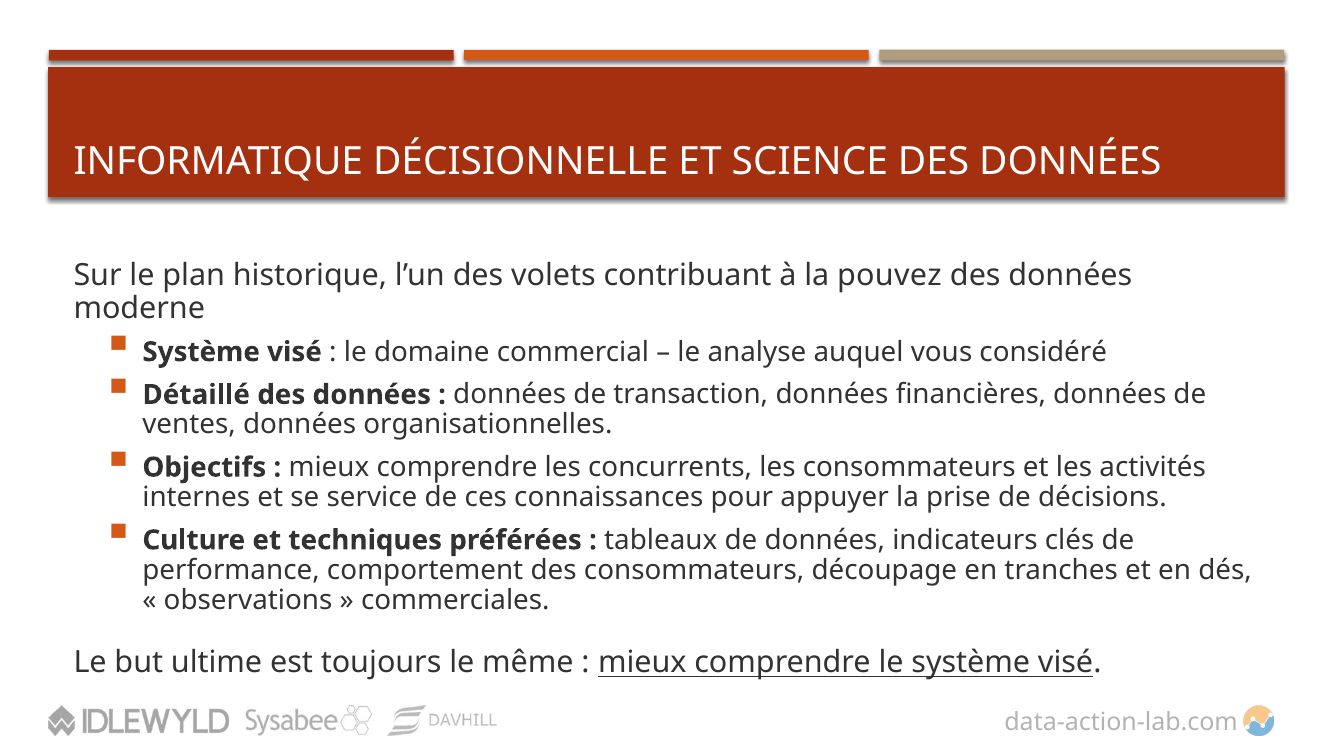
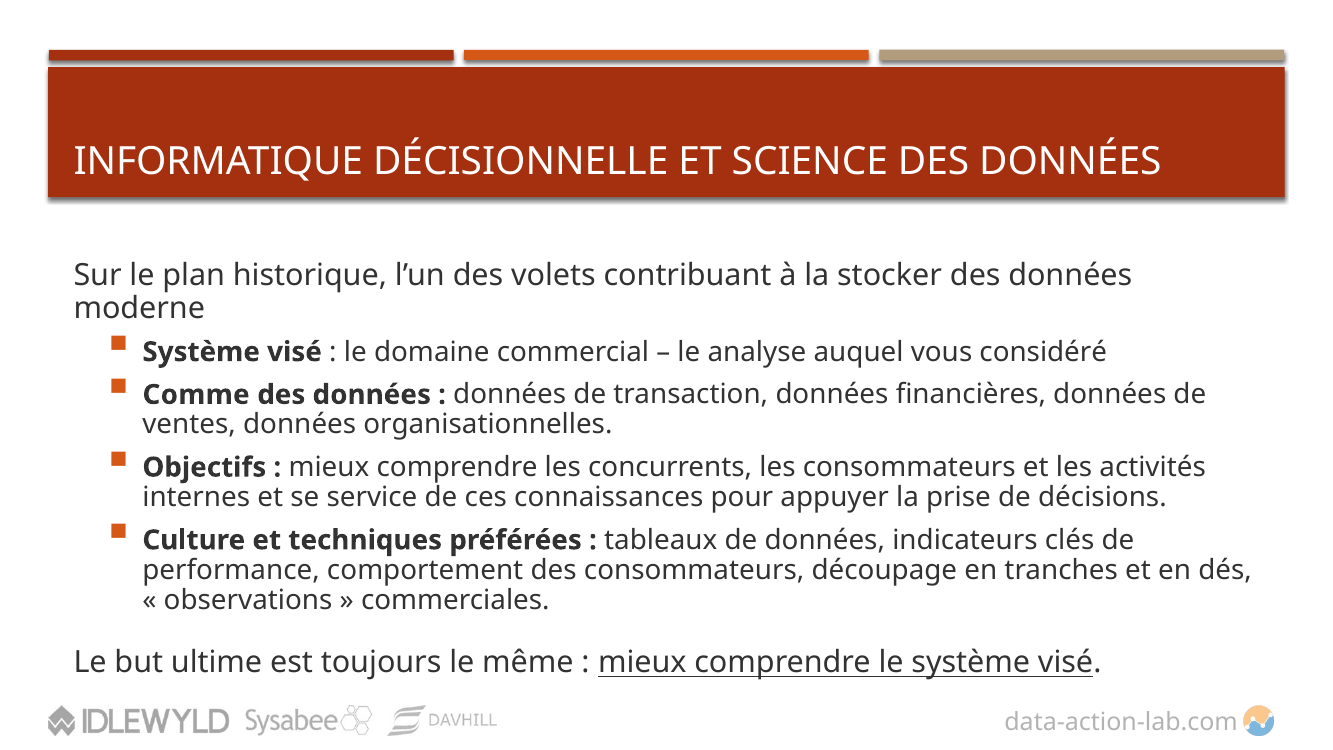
pouvez: pouvez -> stocker (890, 275)
Détaillé: Détaillé -> Comme (196, 395)
